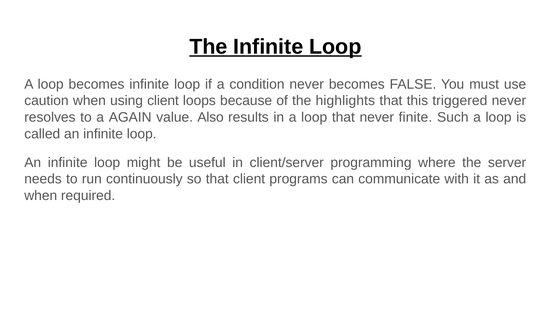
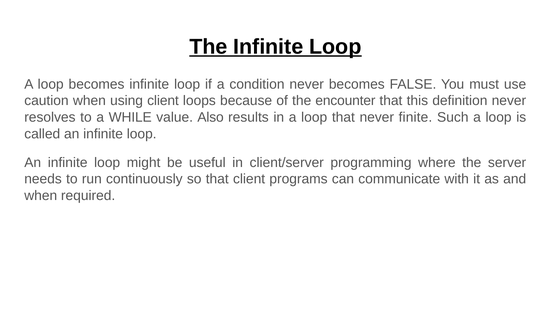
highlights: highlights -> encounter (345, 101)
triggered: triggered -> definition (460, 101)
AGAIN: AGAIN -> WHILE (130, 117)
